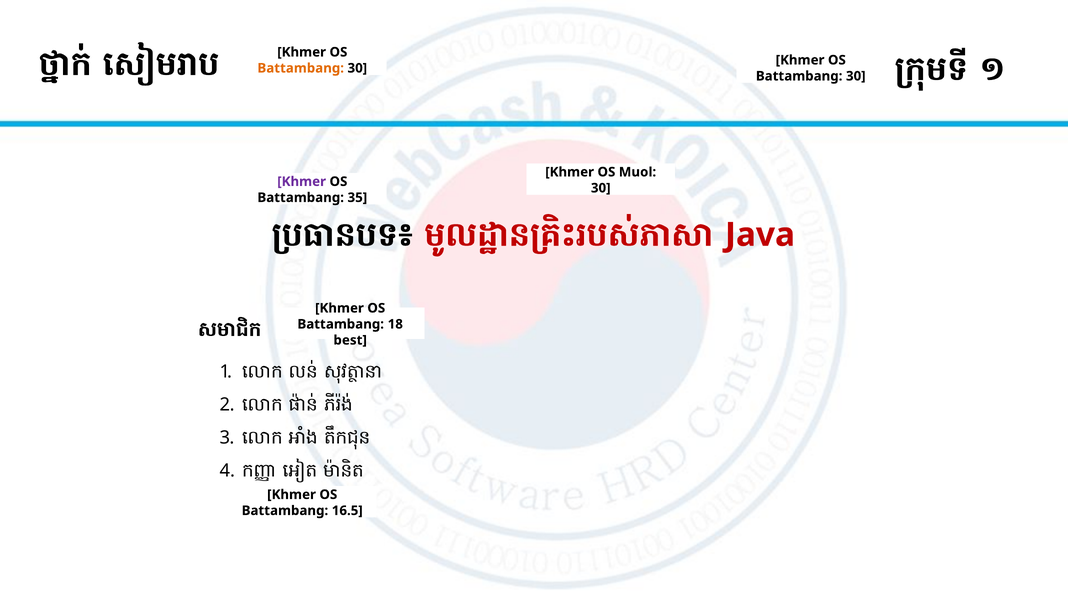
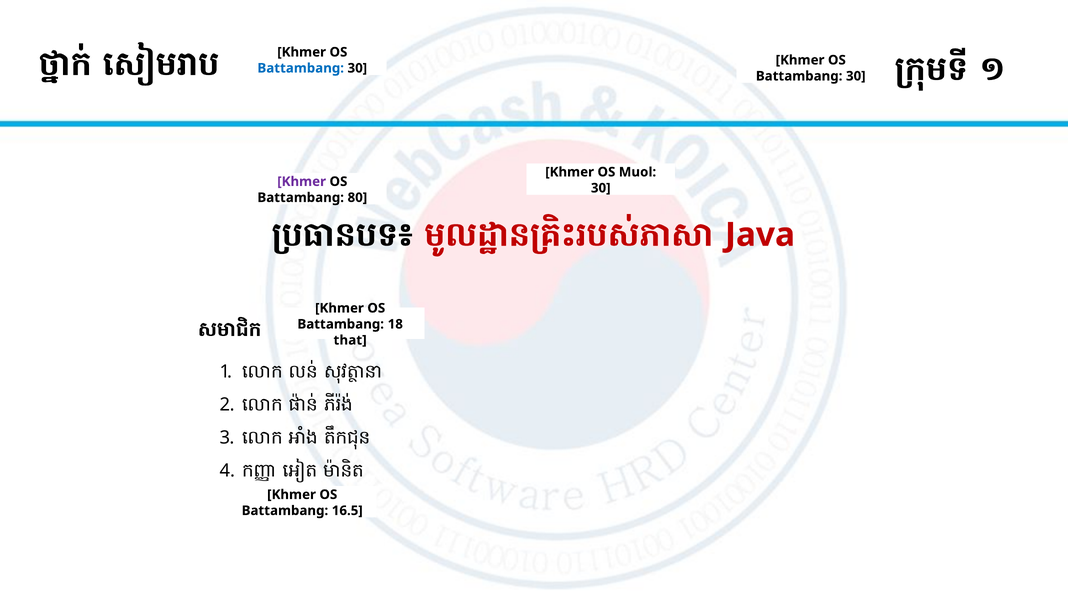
Battambang colour: orange -> blue (301, 68)
35: 35 -> 80 (357, 198)
best: best -> that (350, 340)
